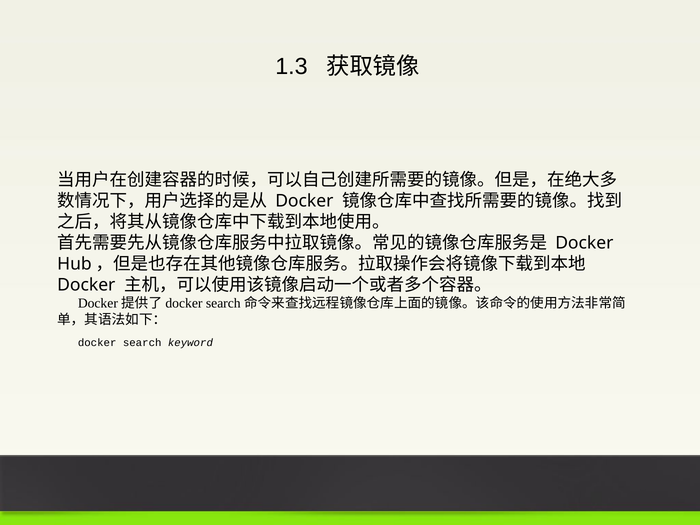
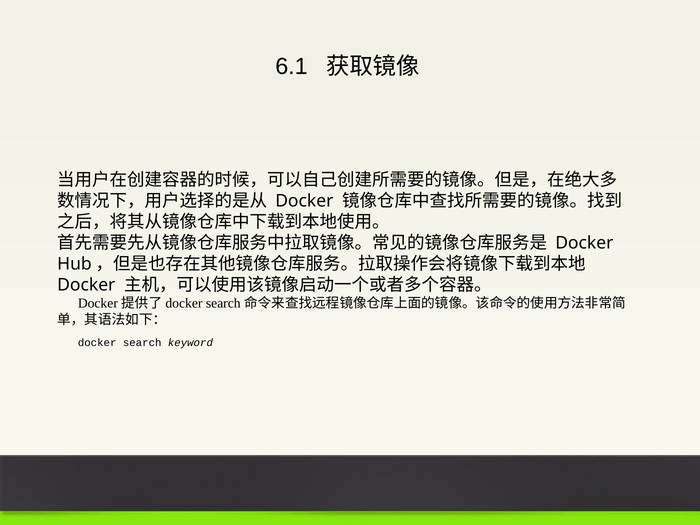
1.3: 1.3 -> 6.1 (291, 66)
